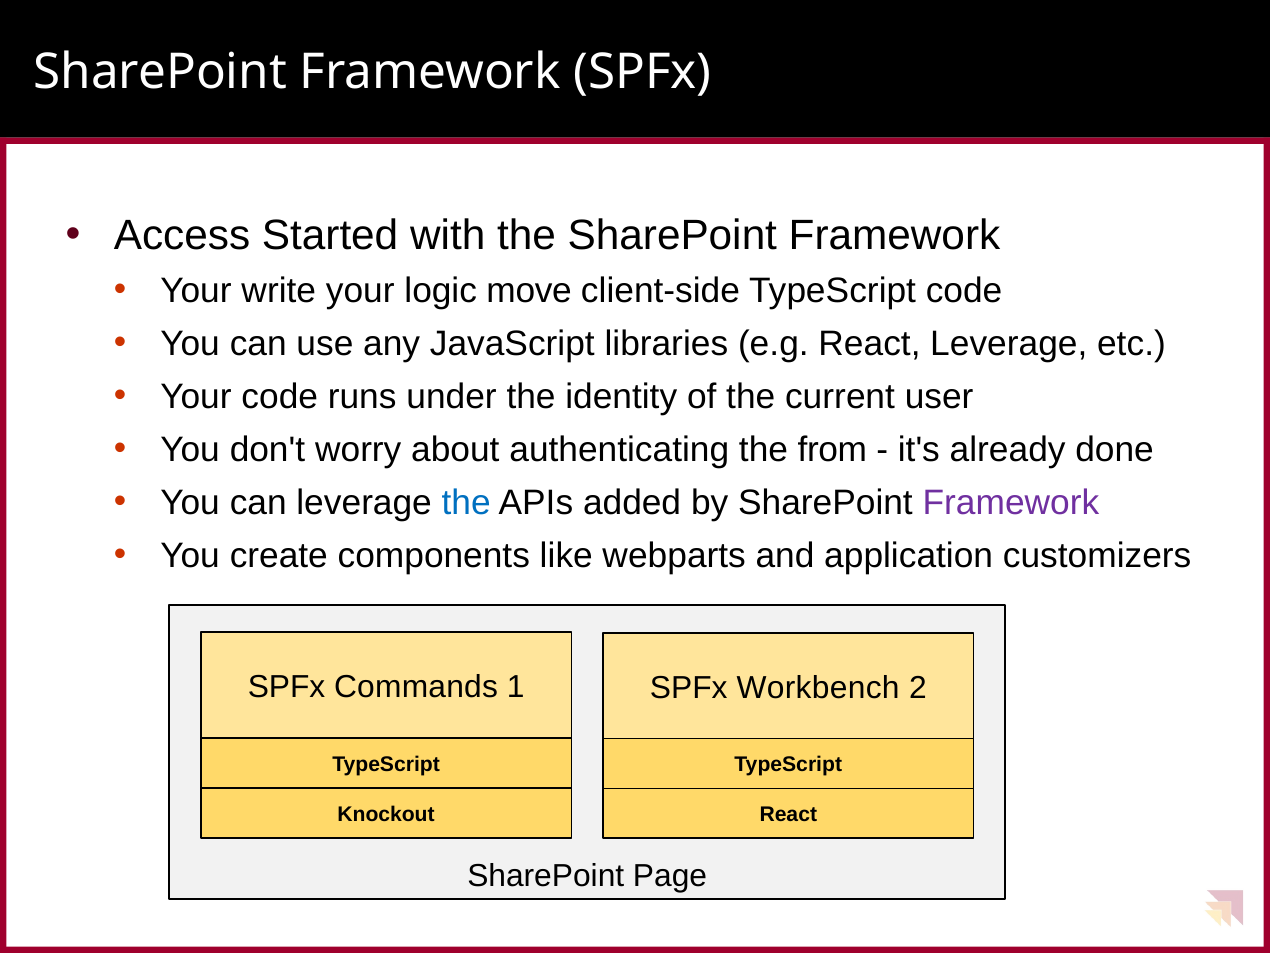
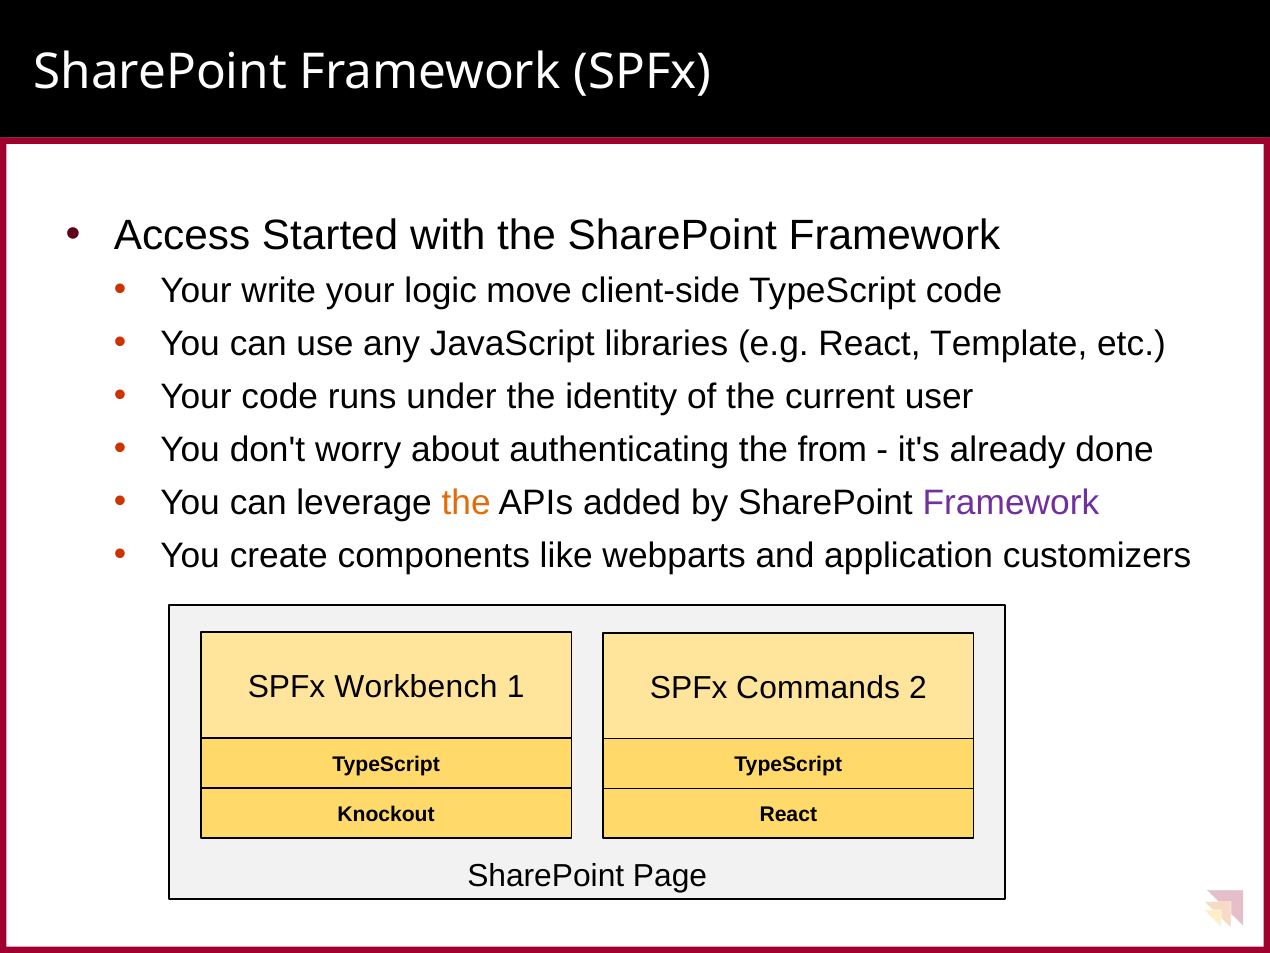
React Leverage: Leverage -> Template (1009, 344)
the colour: blue -> orange (466, 503)
Commands: Commands -> Workbench (416, 687)
Workbench: Workbench -> Commands (818, 687)
